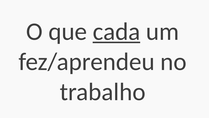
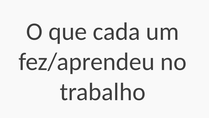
cada underline: present -> none (117, 31)
